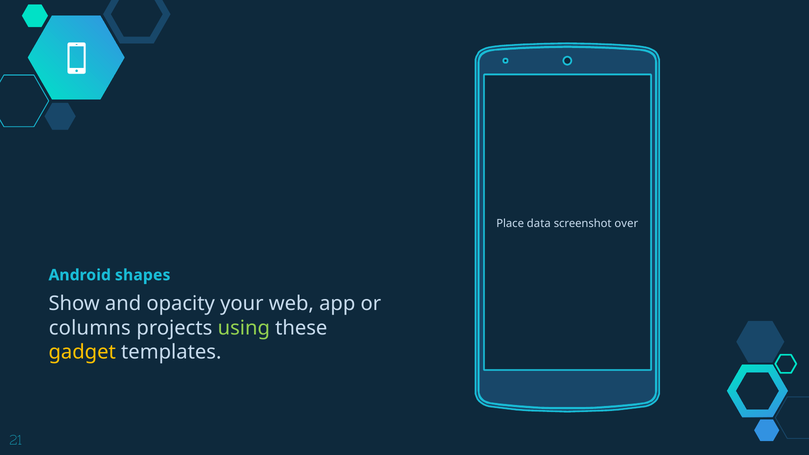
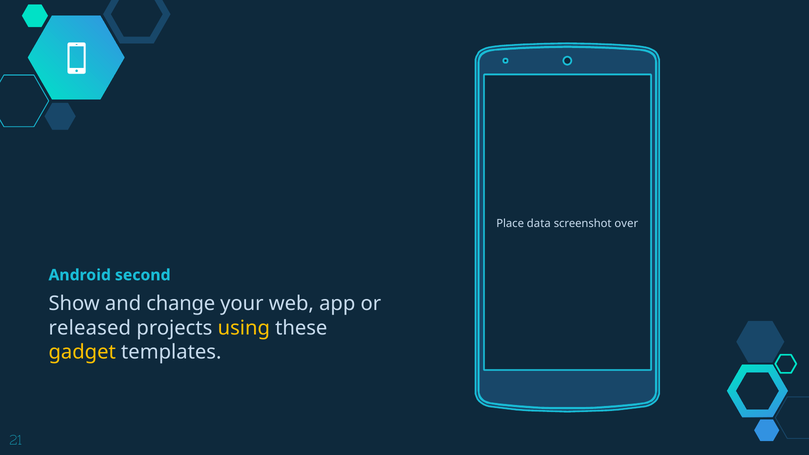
shapes: shapes -> second (143, 275)
opacity: opacity -> change (181, 304)
columns: columns -> released (90, 328)
using colour: light green -> yellow (244, 328)
